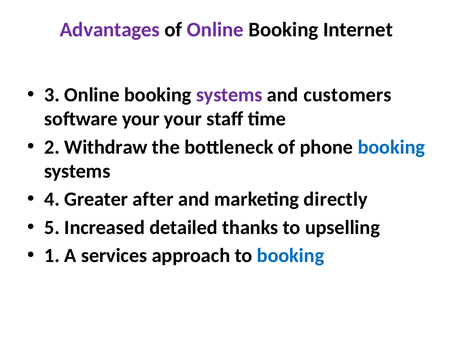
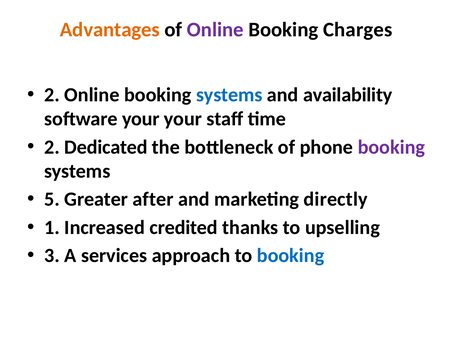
Advantages colour: purple -> orange (110, 30)
Internet: Internet -> Charges (358, 30)
3: 3 -> 2 (52, 95)
systems colour: purple -> blue (229, 95)
customers: customers -> availability (348, 95)
Withdraw: Withdraw -> Dedicated (106, 147)
booking colour: blue -> purple (391, 147)
4: 4 -> 5 (52, 200)
5: 5 -> 1 (52, 228)
detailed: detailed -> credited (184, 228)
1: 1 -> 3 (52, 256)
